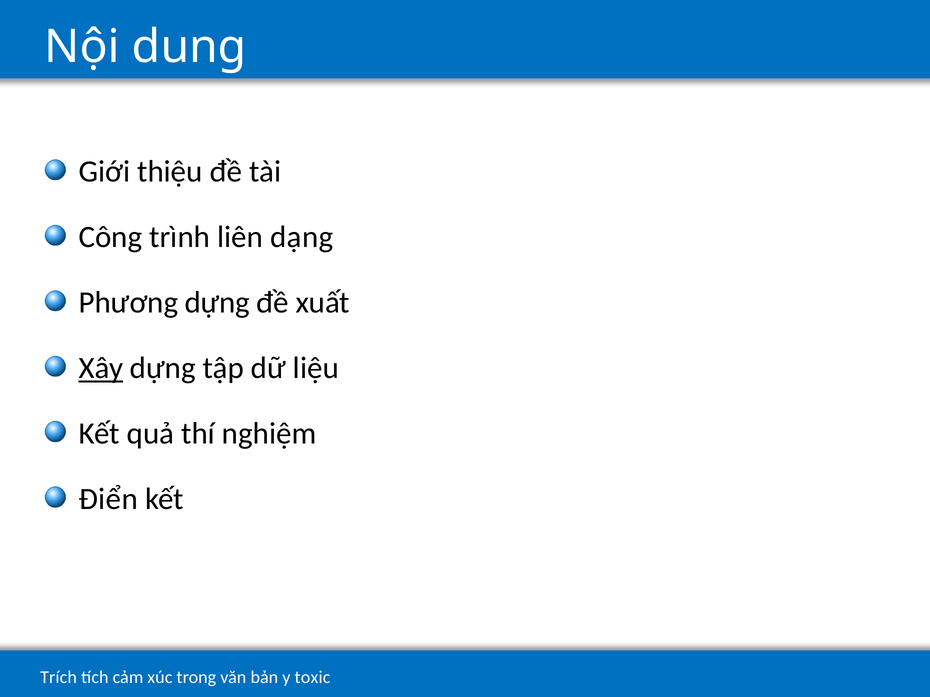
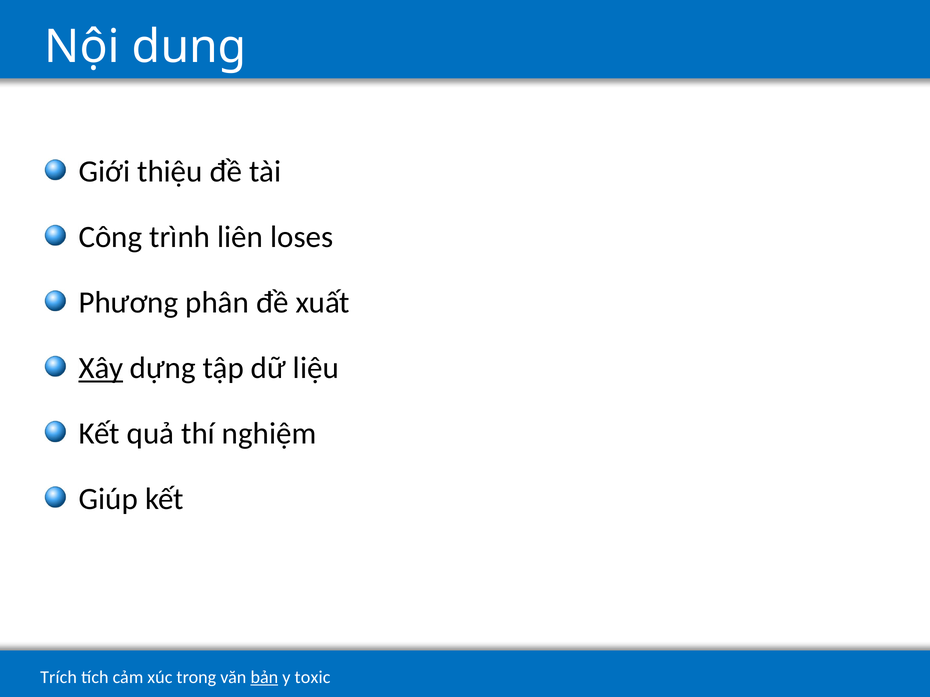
dạng: dạng -> loses (302, 237)
Phương dựng: dựng -> phân (217, 303)
Điển: Điển -> Giúp (108, 499)
bản underline: none -> present (264, 678)
